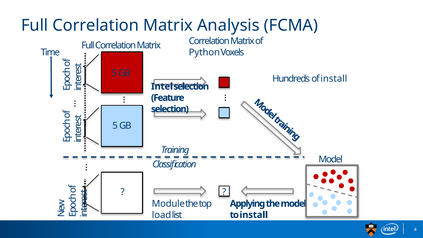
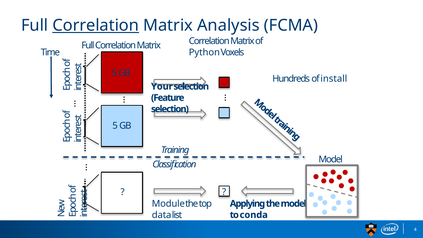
Correlation underline: none -> present (96, 25)
Intel: Intel -> Your (162, 86)
load: load -> data (162, 215)
to install: install -> conda (254, 215)
